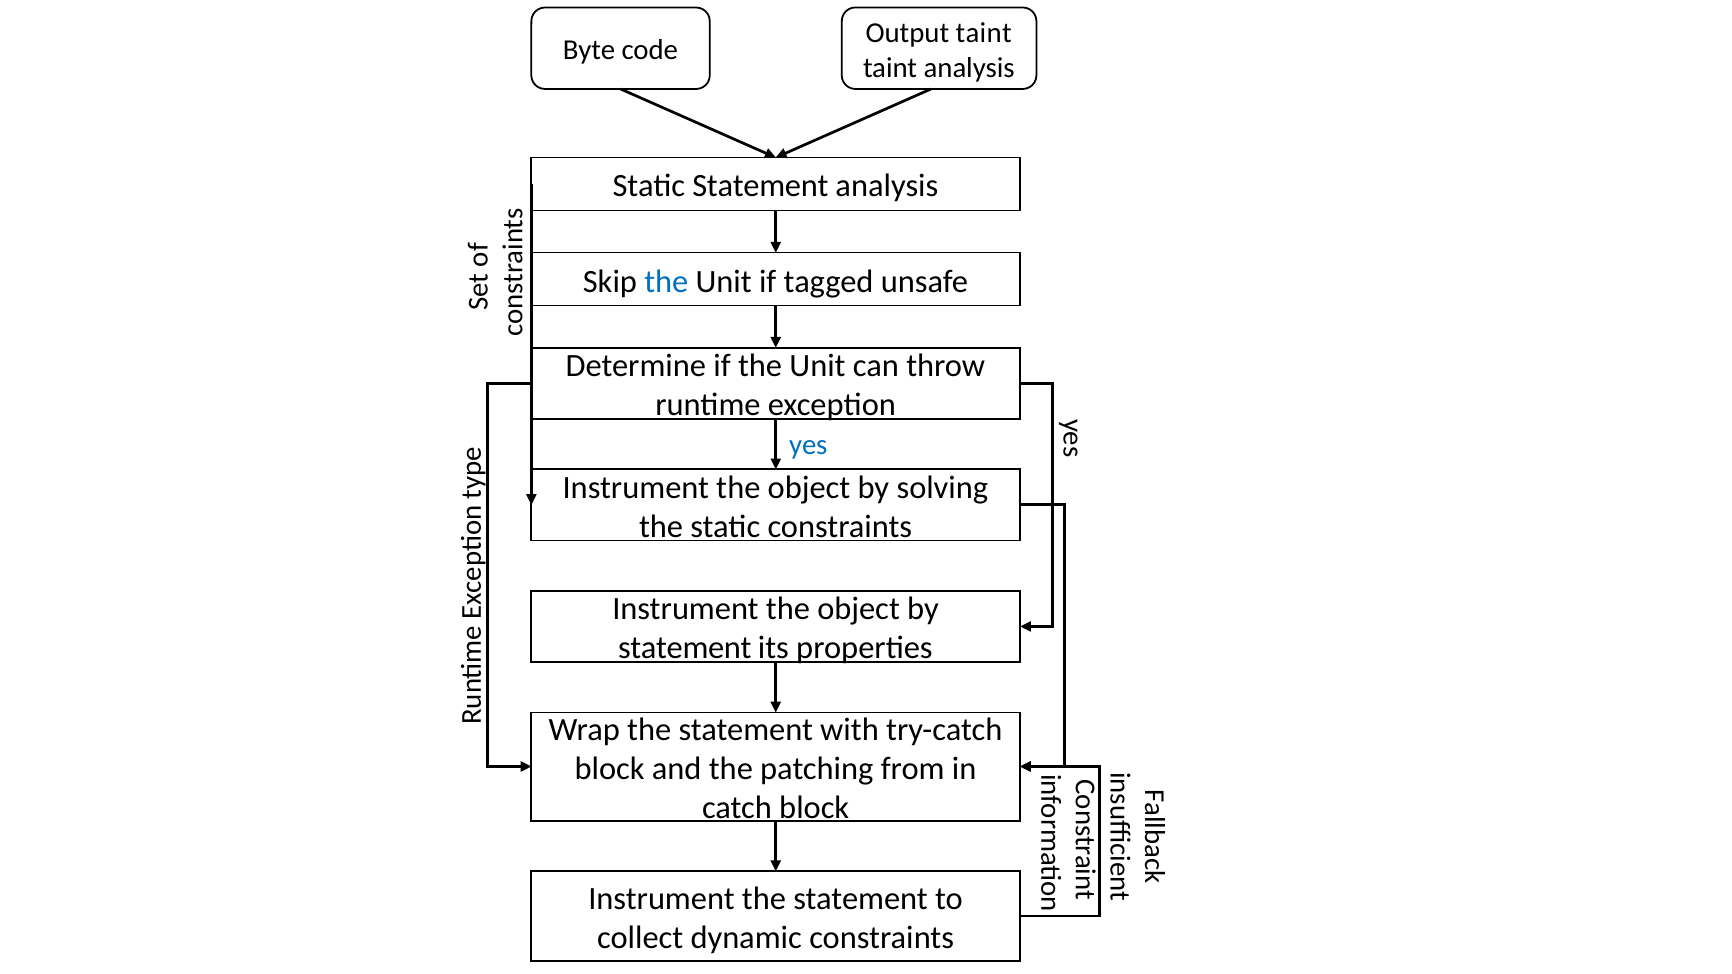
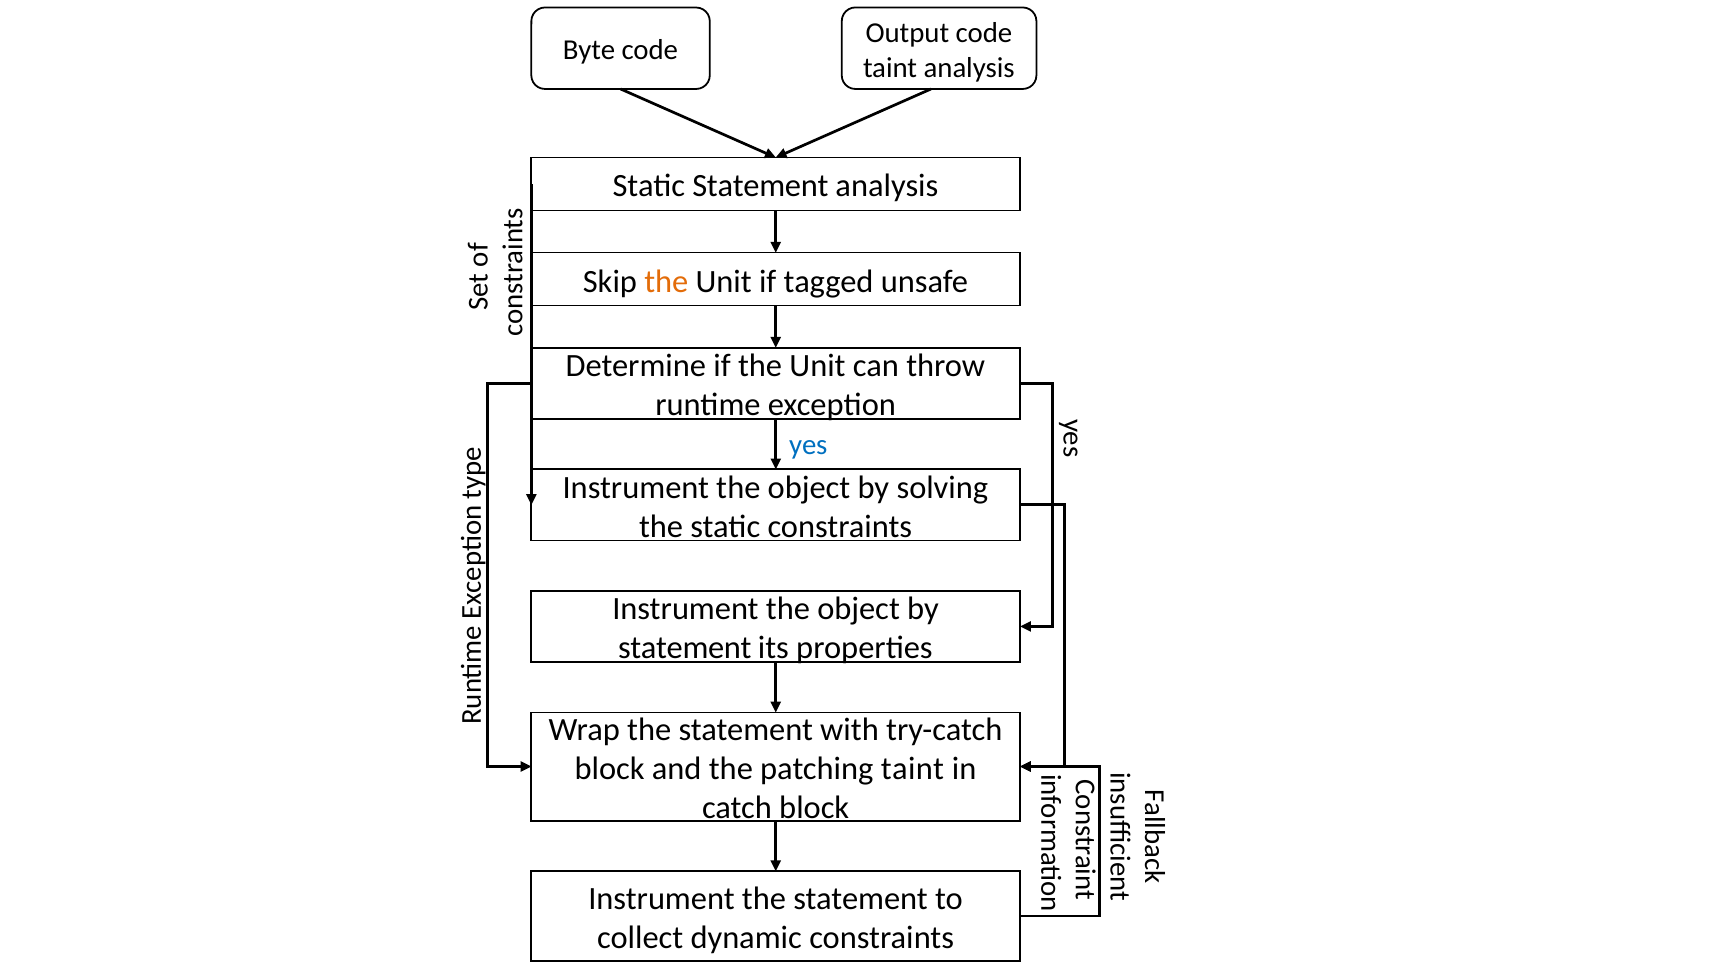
Output taint: taint -> code (984, 33)
the colour: blue -> orange (666, 281)
patching from: from -> taint (912, 769)
